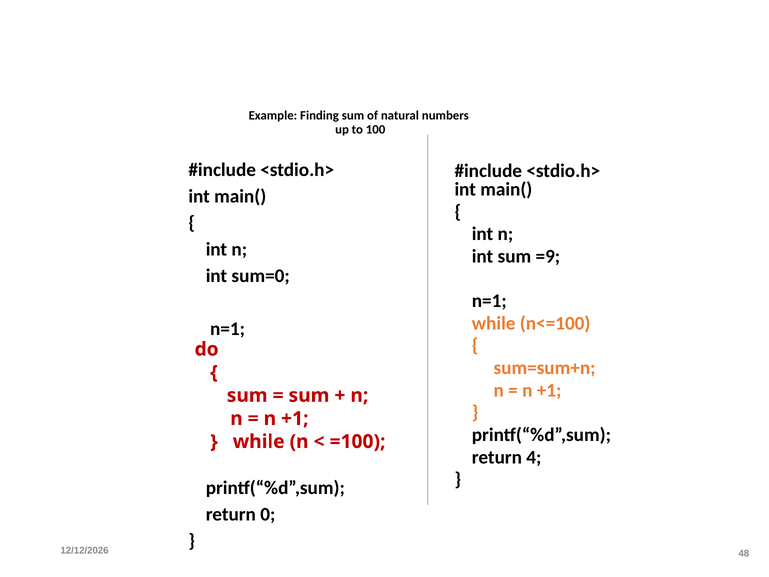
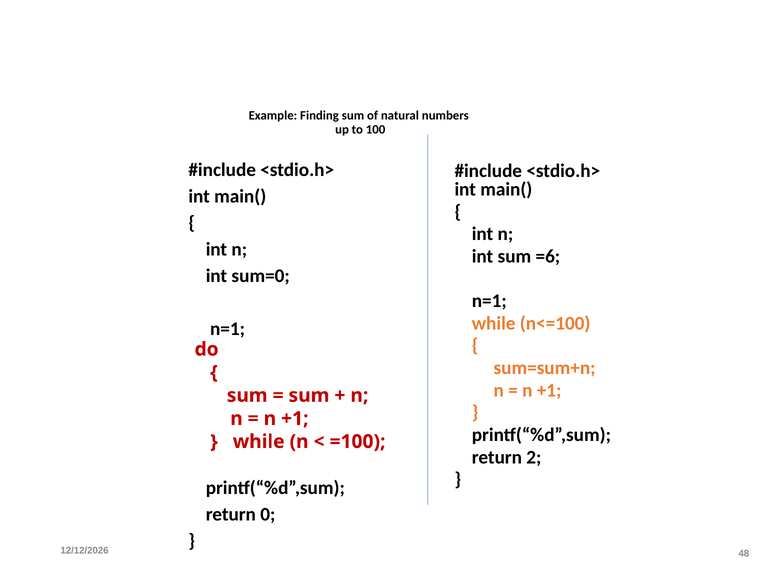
=9: =9 -> =6 (548, 256)
4: 4 -> 2 (534, 457)
